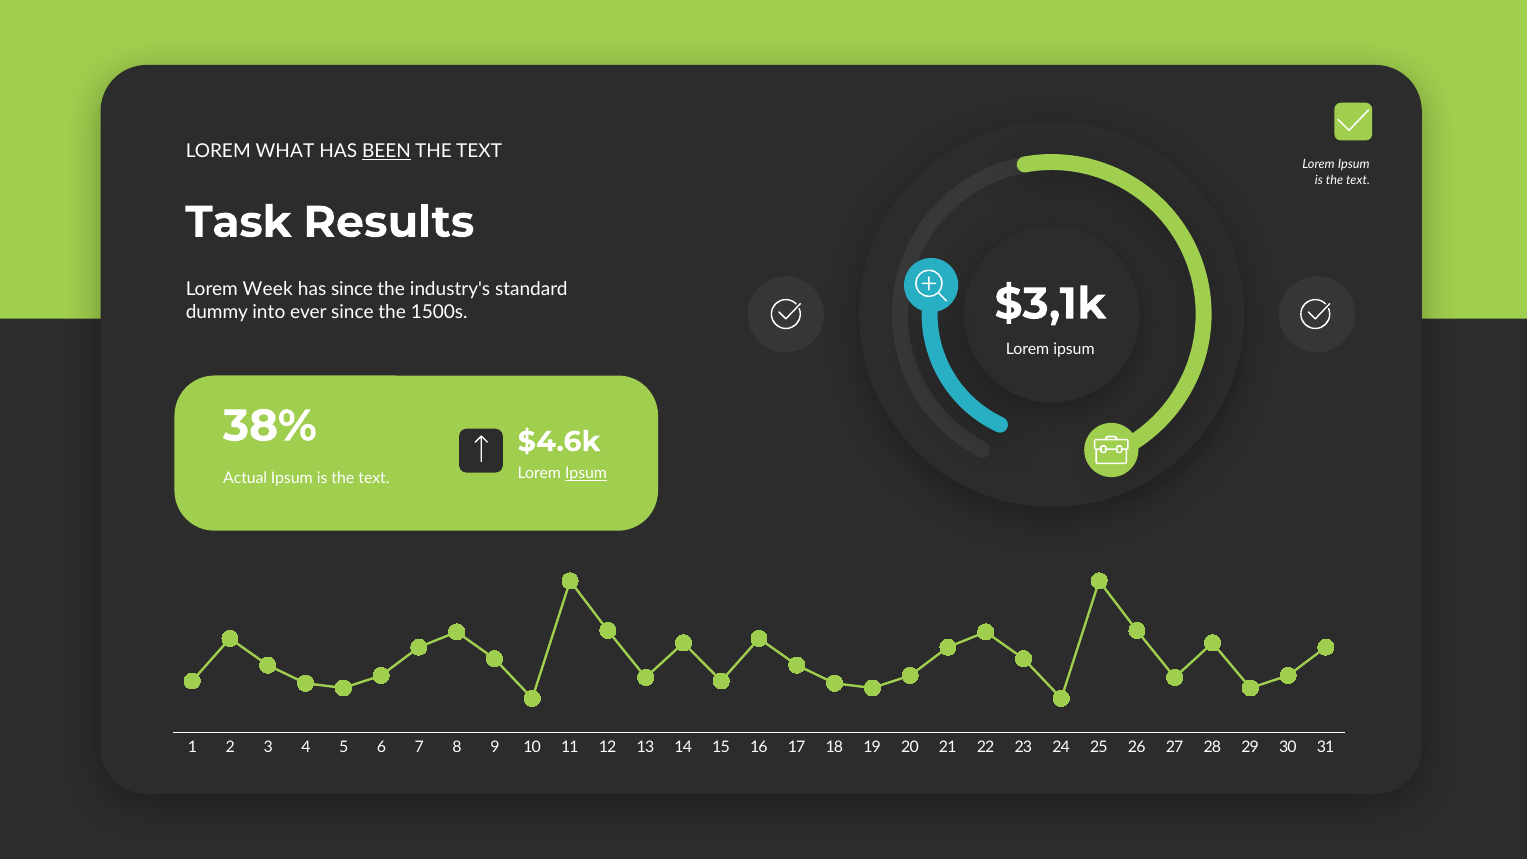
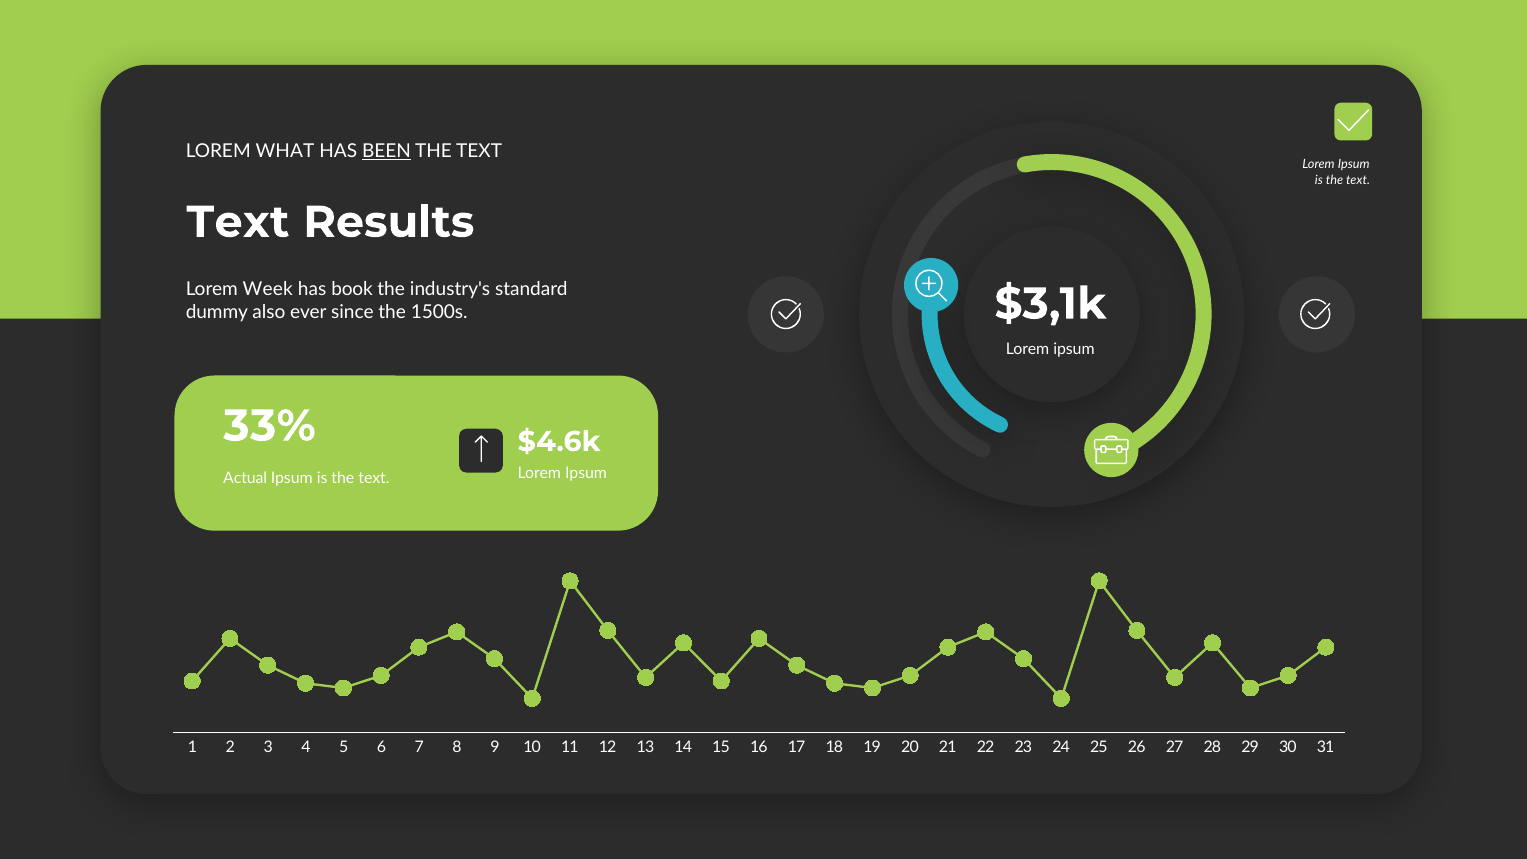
Task: Task -> Text (238, 222)
has since: since -> book (352, 289)
into: into -> also (269, 312)
38%: 38% -> 33% (270, 426)
Ipsum underline: present -> none (586, 473)
